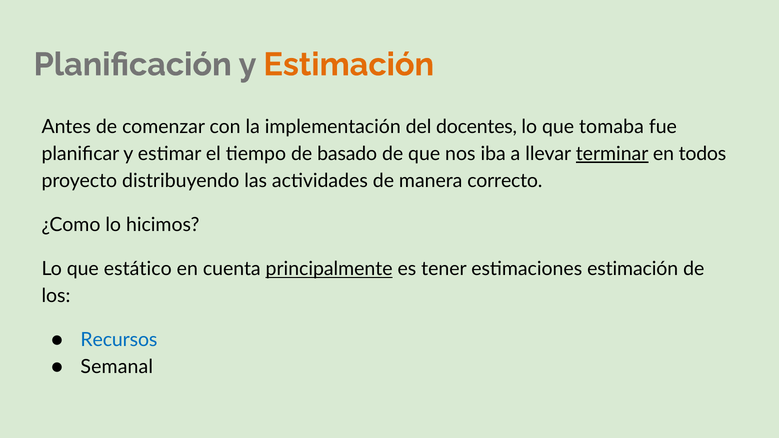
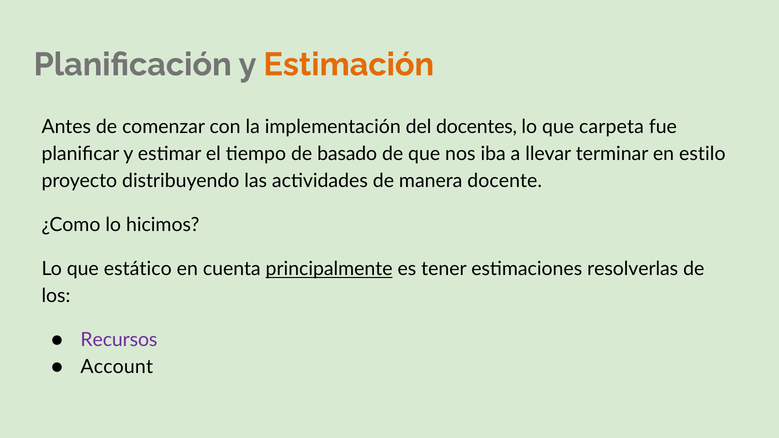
tomaba: tomaba -> carpeta (611, 127)
terminar underline: present -> none (612, 154)
todos: todos -> estilo (702, 154)
correcto: correcto -> docente (505, 181)
estimaciones estimación: estimación -> resolverlas (633, 269)
Recursos colour: blue -> purple (119, 340)
Semanal: Semanal -> Account (117, 367)
